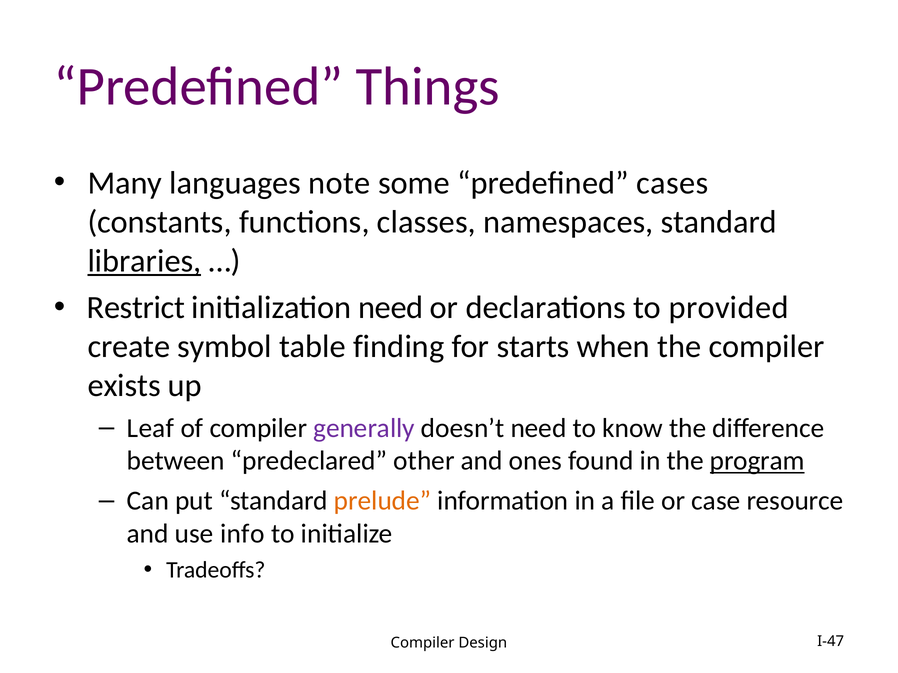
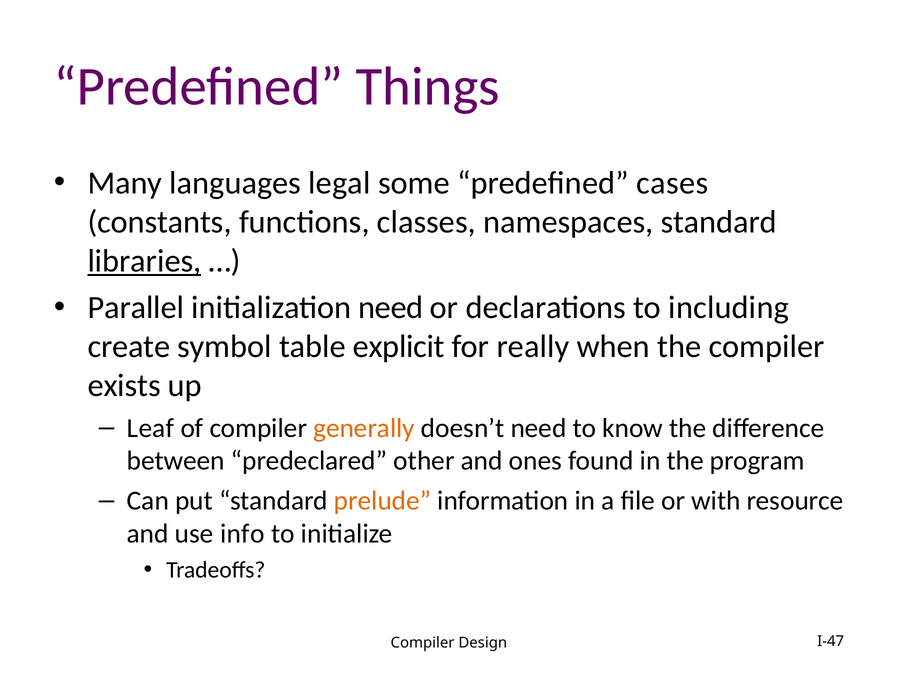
note: note -> legal (339, 183)
Restrict: Restrict -> Parallel (136, 308)
provided: provided -> including (729, 308)
finding: finding -> explicit (399, 347)
starts: starts -> really (533, 347)
generally colour: purple -> orange (364, 428)
program underline: present -> none (757, 461)
case: case -> with (716, 501)
